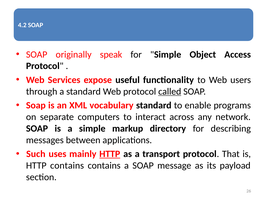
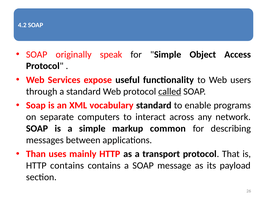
directory: directory -> common (168, 129)
Such: Such -> Than (36, 154)
HTTP underline: present -> none (110, 154)
